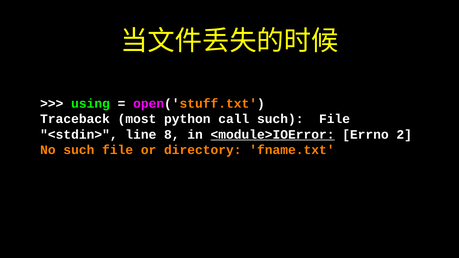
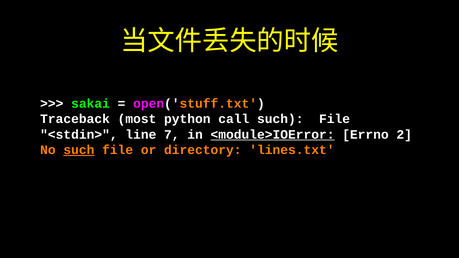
using: using -> sakai (90, 104)
8: 8 -> 7 (172, 135)
such underline: none -> present (79, 150)
fname.txt: fname.txt -> lines.txt (292, 150)
